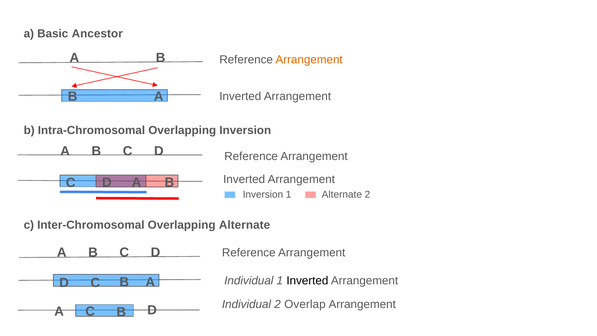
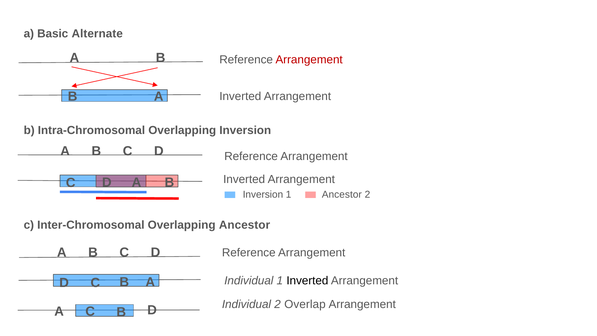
Ancestor: Ancestor -> Alternate (97, 33)
Arrangement colour: orange -> red (309, 60)
1 Alternate: Alternate -> Ancestor (342, 195)
Overlapping Alternate: Alternate -> Ancestor (245, 225)
